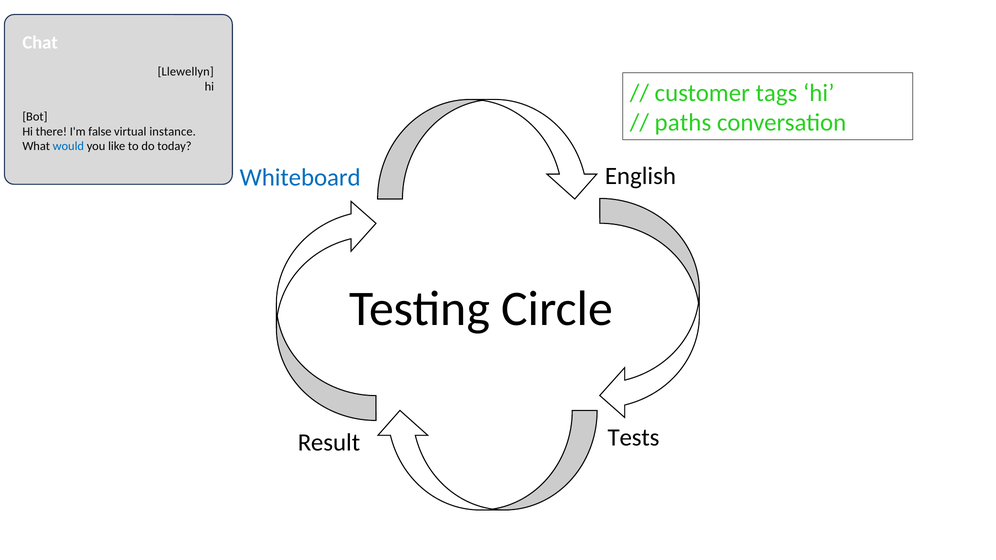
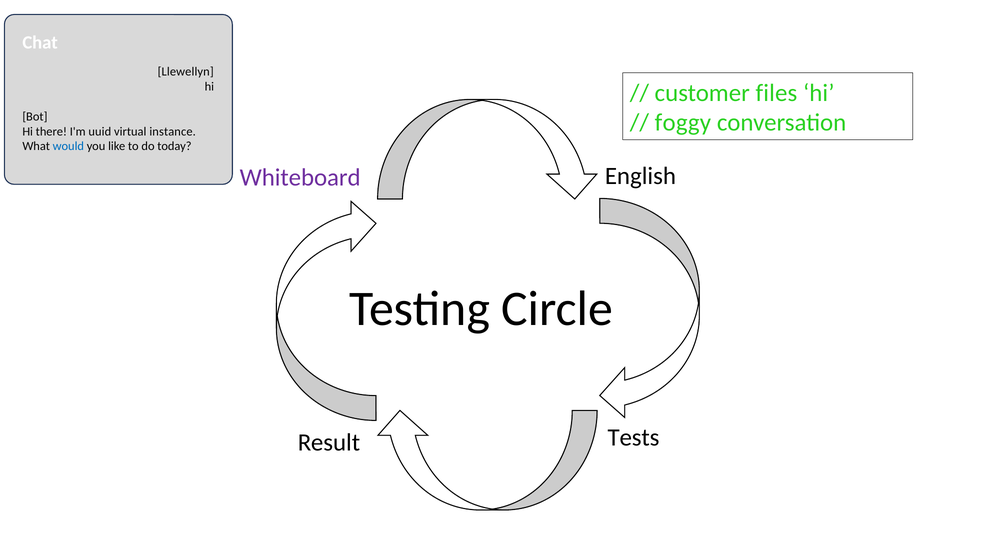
tags: tags -> files (776, 93)
paths: paths -> foggy (683, 123)
false: false -> uuid (100, 131)
Whiteboard colour: blue -> purple (300, 177)
